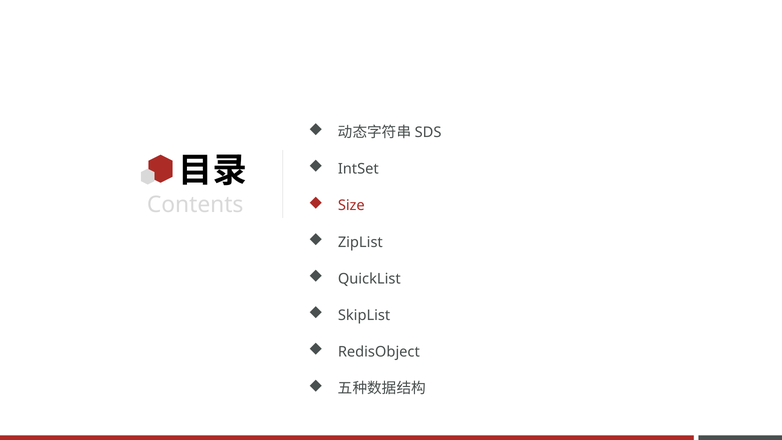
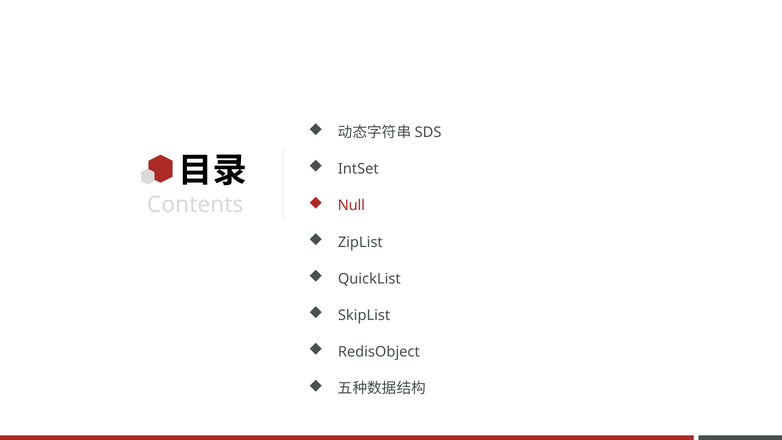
Size: Size -> Null (351, 206)
